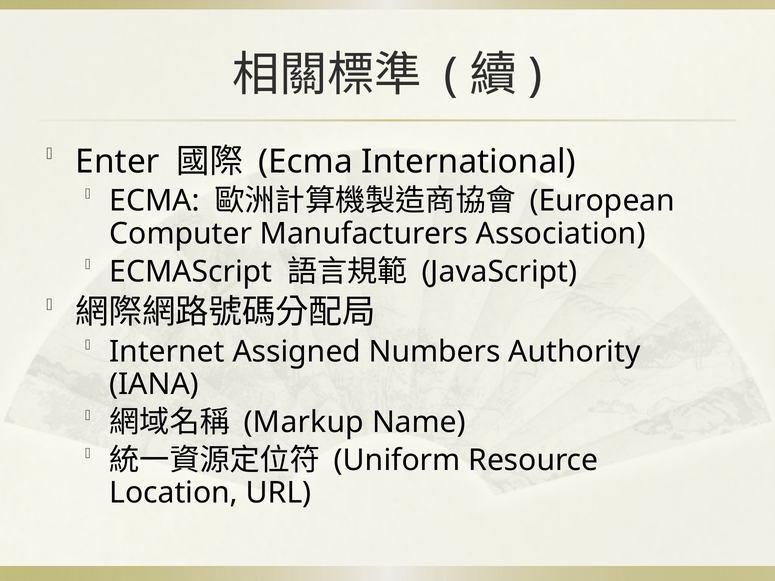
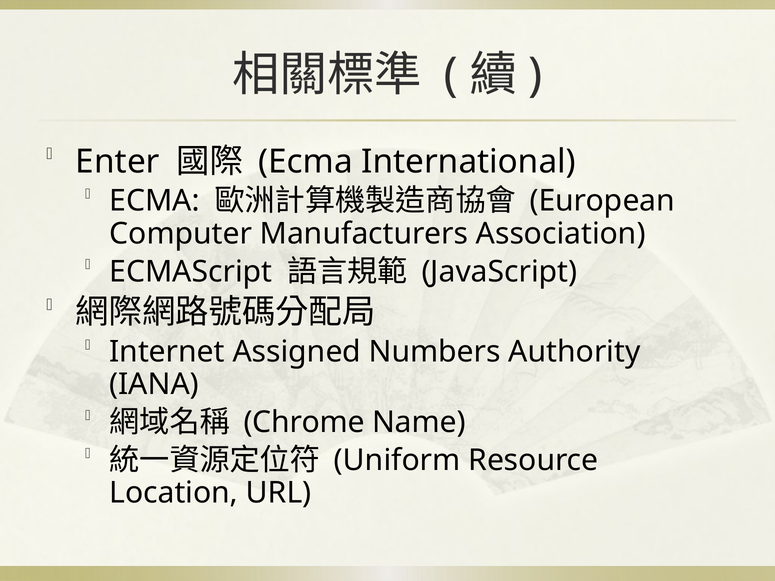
Markup: Markup -> Chrome (304, 422)
